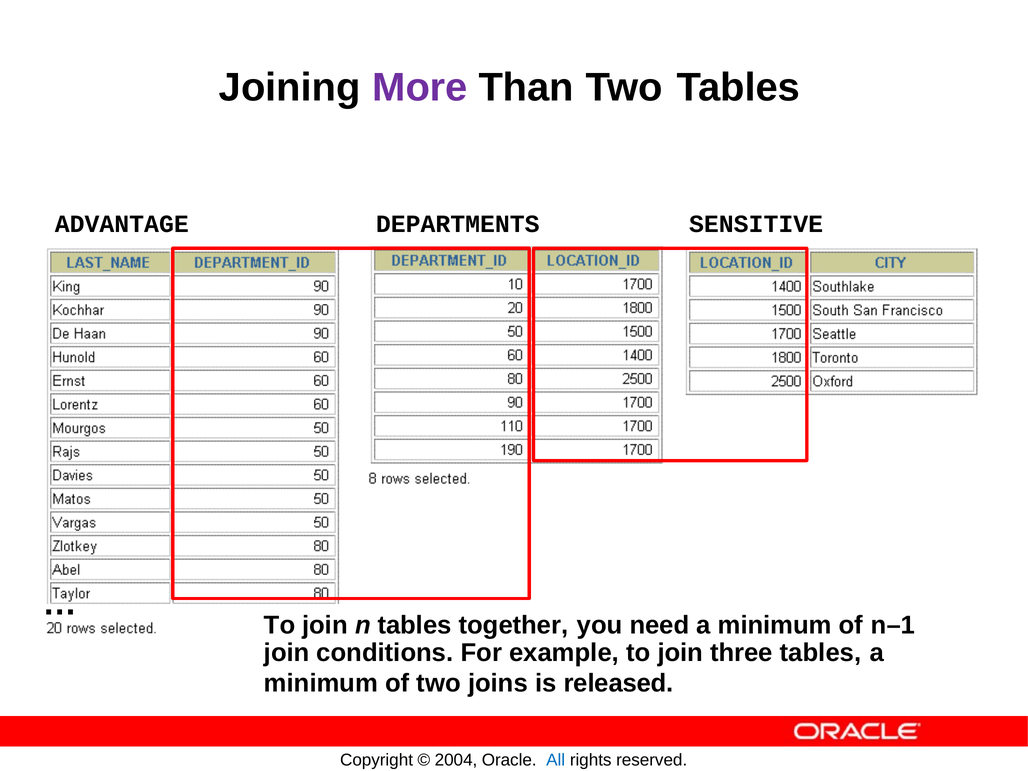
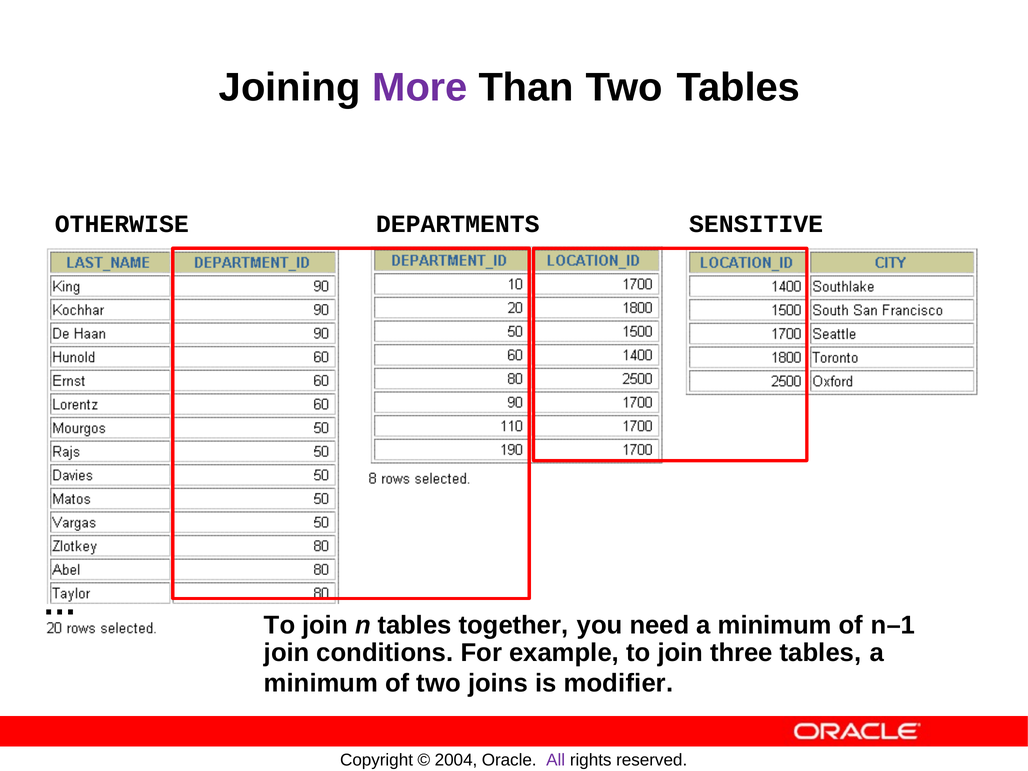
ADVANTAGE: ADVANTAGE -> OTHERWISE (122, 224)
released: released -> modifier (618, 683)
All colour: blue -> purple (556, 760)
